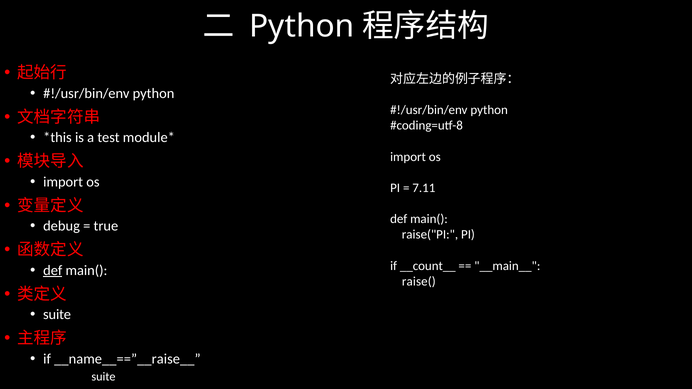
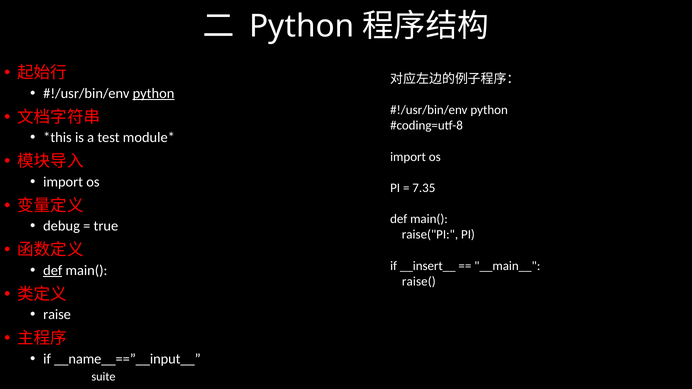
python underline: none -> present (153, 93)
7.11: 7.11 -> 7.35 (424, 188)
__count__: __count__ -> __insert__ (428, 266)
suite: suite -> raise (57, 315)
__name__==”__raise__: __name__==”__raise__ -> __name__==”__input__ (127, 359)
